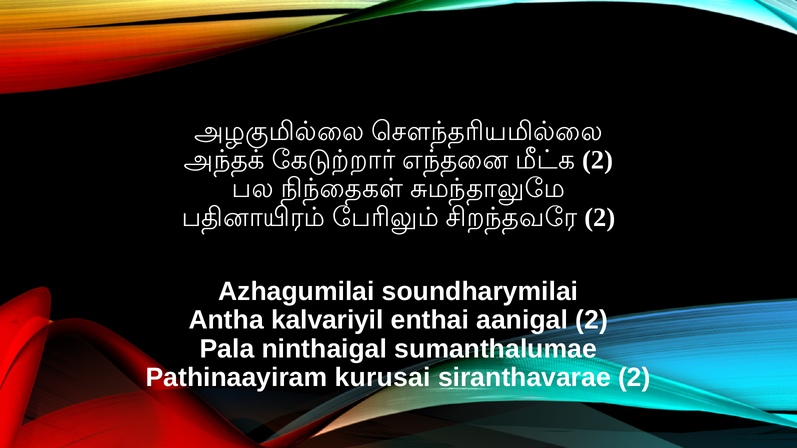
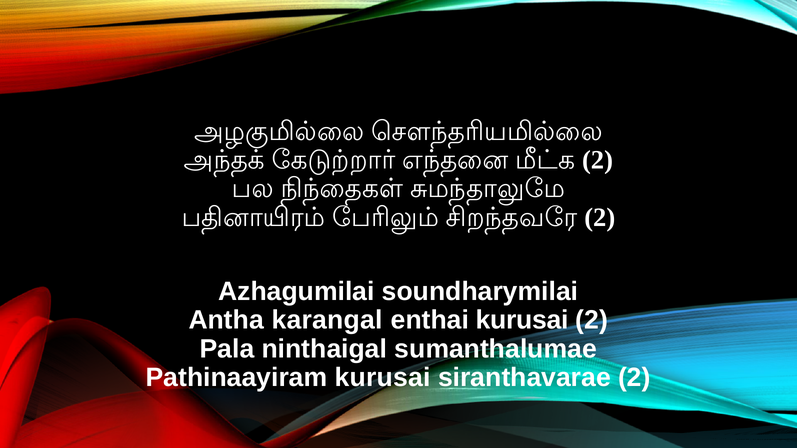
kalvariyil: kalvariyil -> karangal (327, 320)
enthai aanigal: aanigal -> kurusai (522, 320)
